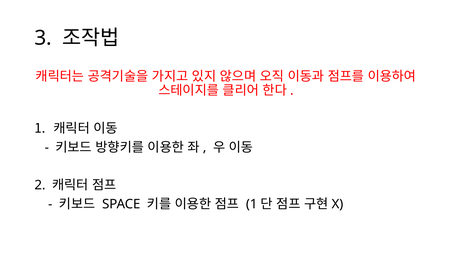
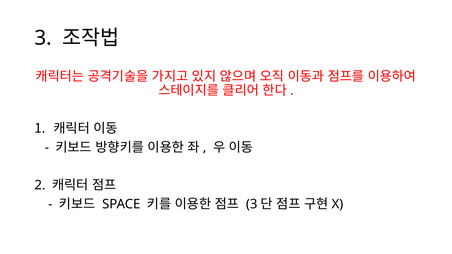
1: 1 -> 3 (252, 204)
